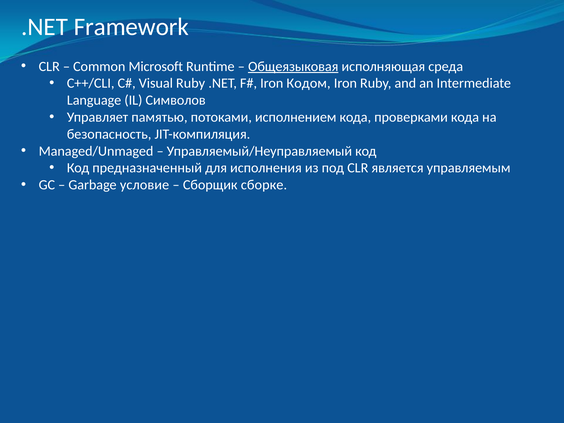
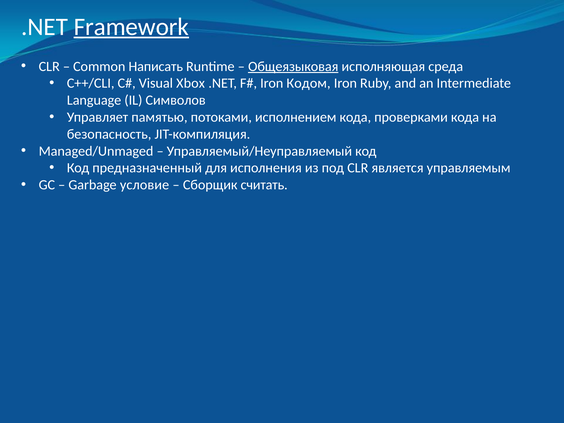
Framework underline: none -> present (131, 27)
Microsoft: Microsoft -> Написать (156, 66)
Visual Ruby: Ruby -> Xbox (191, 83)
сборке: сборке -> считать (264, 185)
